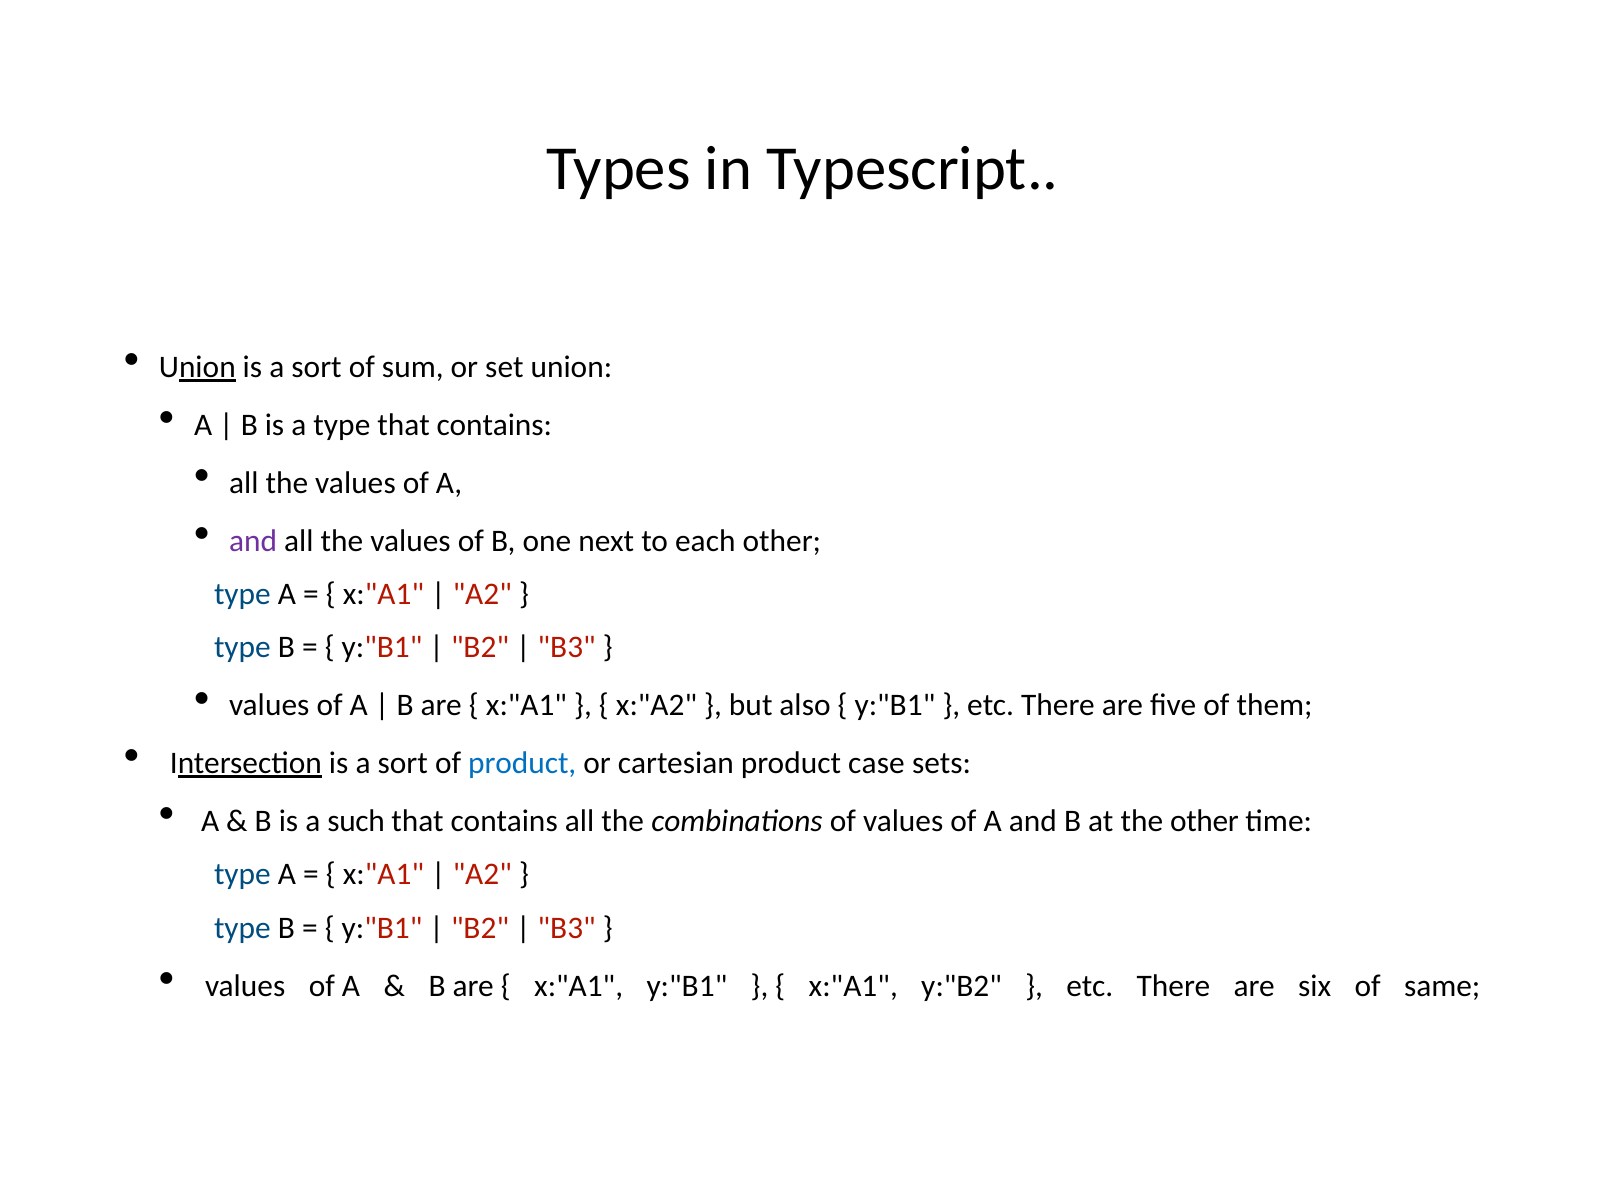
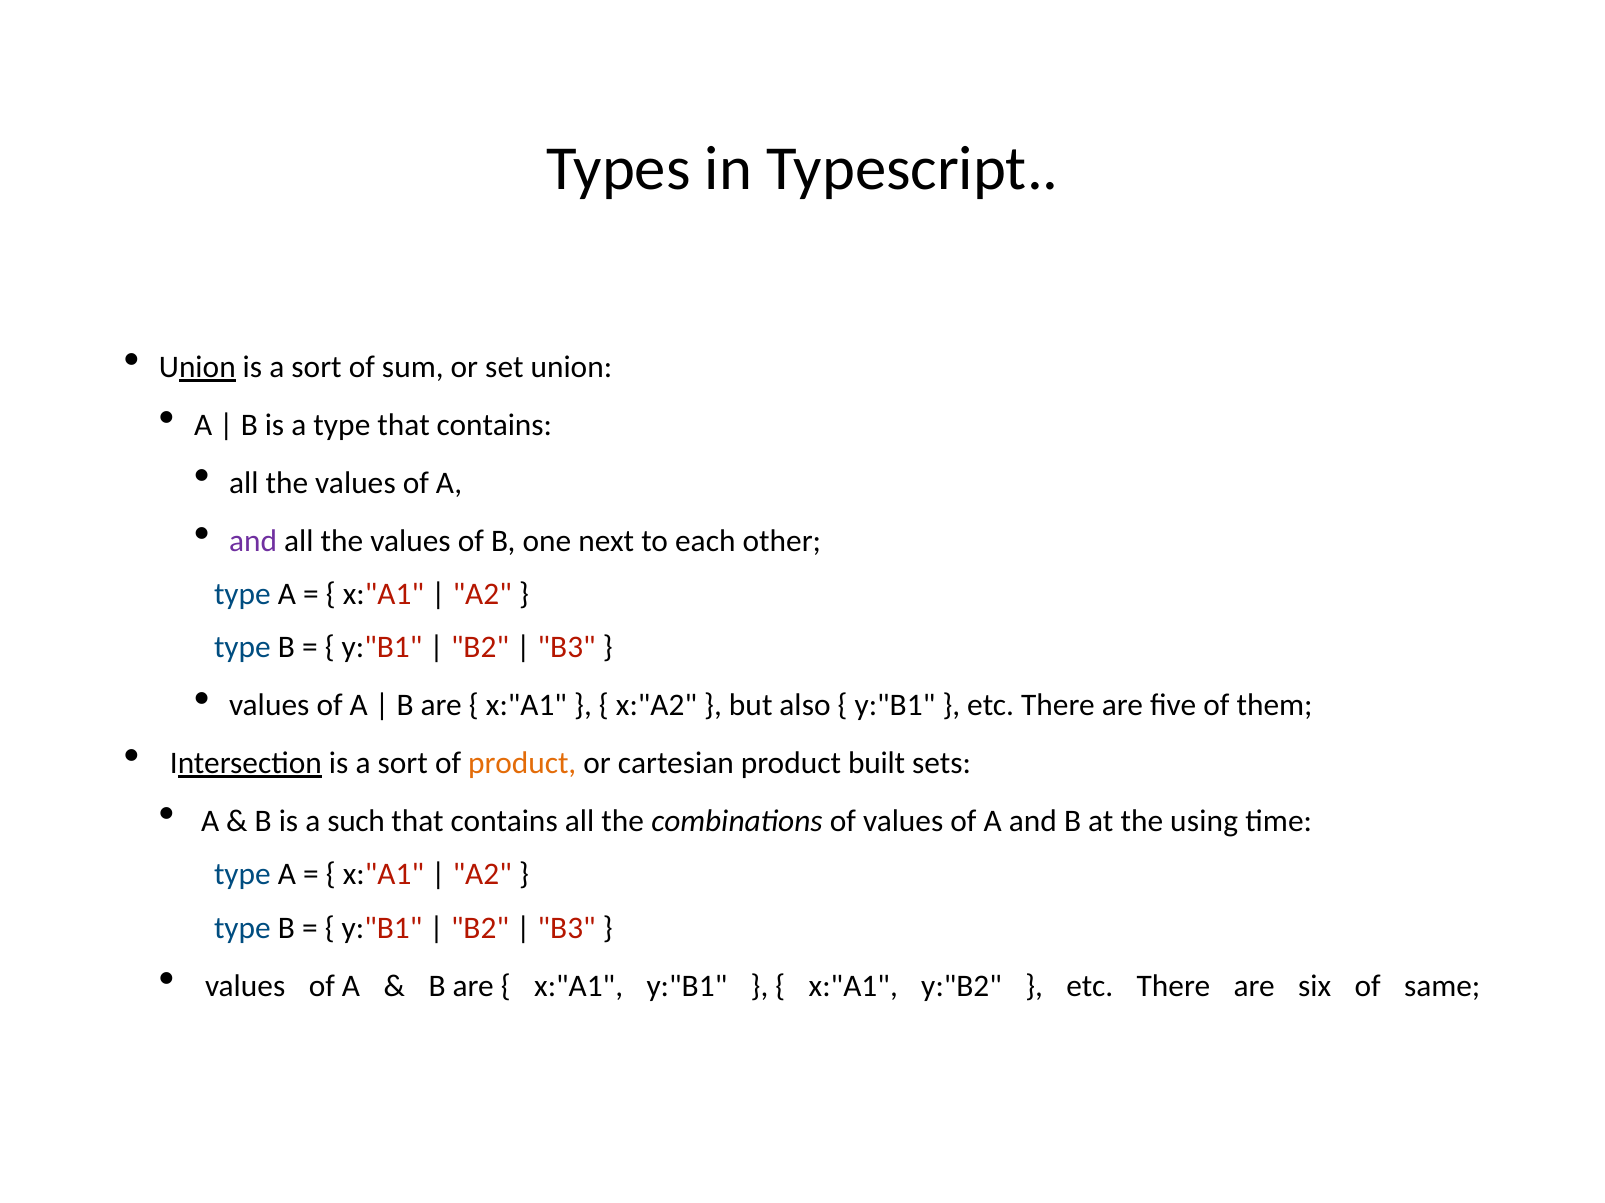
product colour: blue -> orange (522, 764)
case: case -> built (877, 764)
the other: other -> using (1204, 822)
